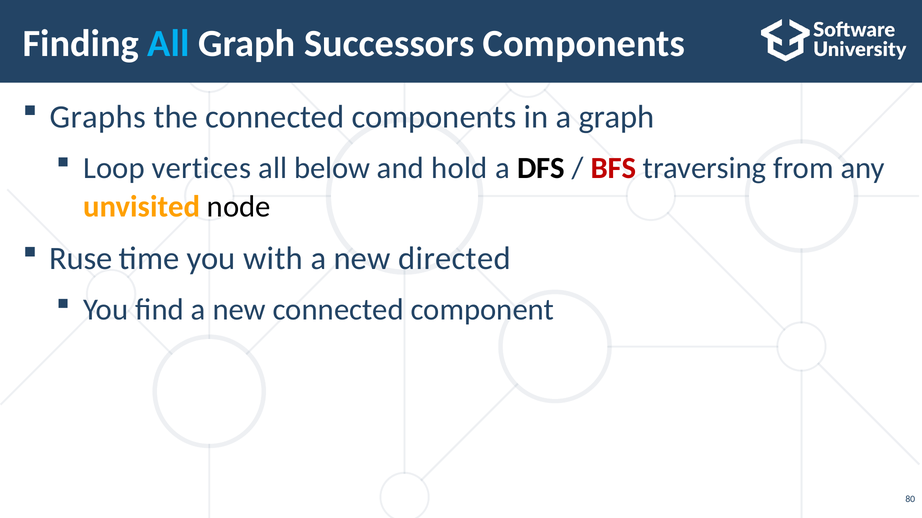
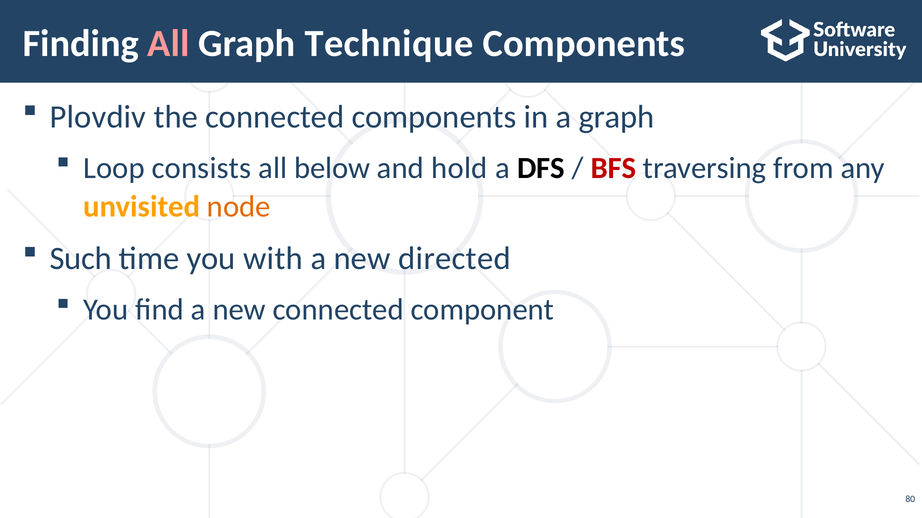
All colour: light blue -> pink (169, 44)
Successors: Successors -> Technique (389, 44)
Graphs: Graphs -> Plovdiv (98, 117)
vertices: vertices -> consists (201, 168)
node colour: black -> orange (239, 207)
Ruse: Ruse -> Such (81, 259)
